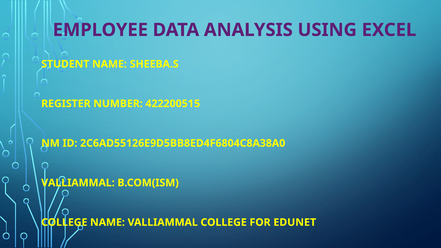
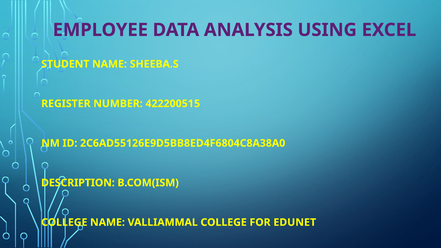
VALLIAMMAL: VALLIAMMAL -> DESCRIPTION (78, 183)
